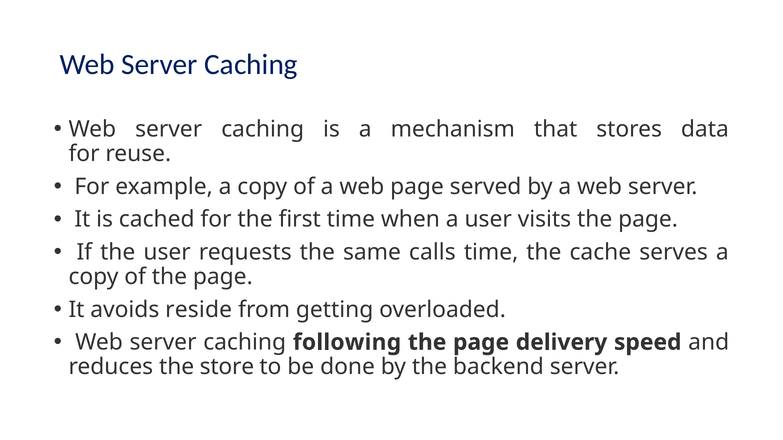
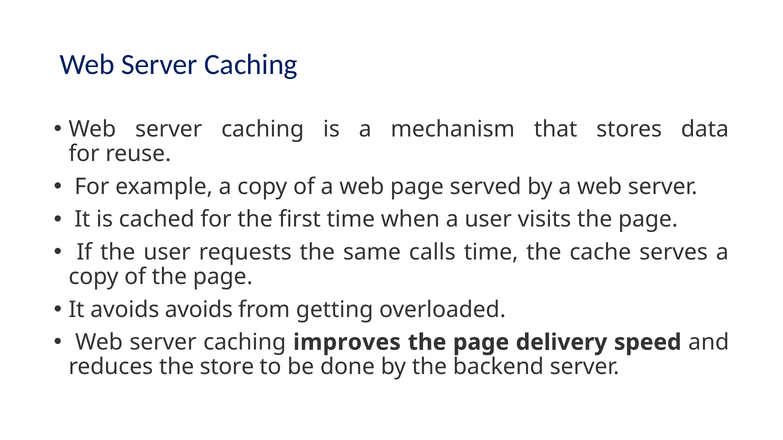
avoids reside: reside -> avoids (199, 310)
following: following -> improves (347, 343)
